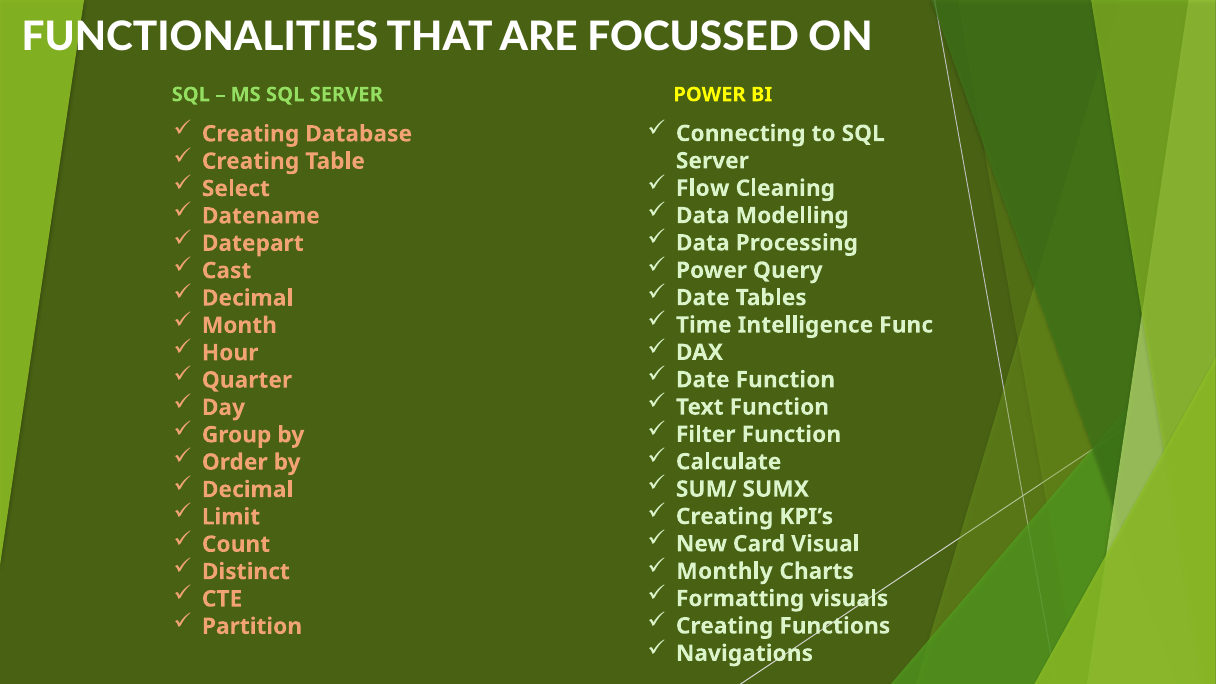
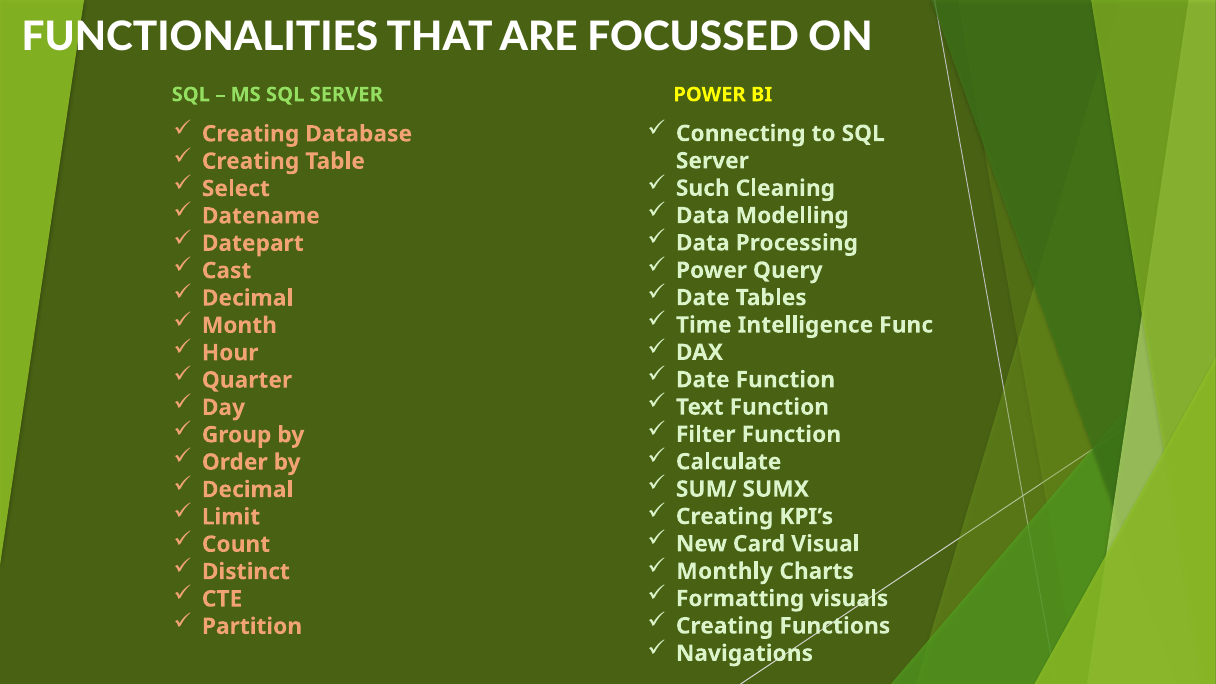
Flow: Flow -> Such (703, 188)
